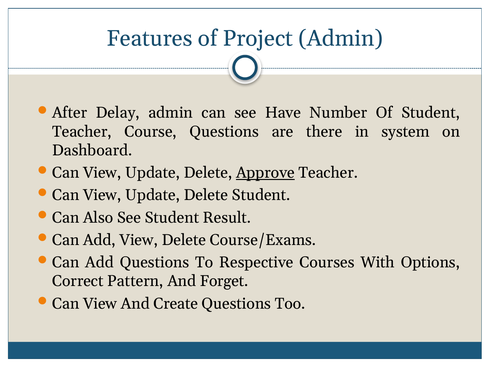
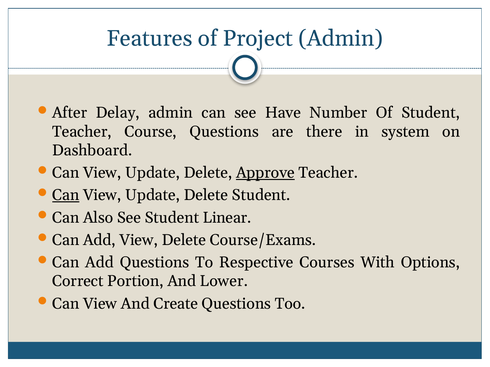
Can underline: none -> present (66, 195)
Result: Result -> Linear (227, 218)
Pattern: Pattern -> Portion (135, 282)
Forget: Forget -> Lower (224, 282)
